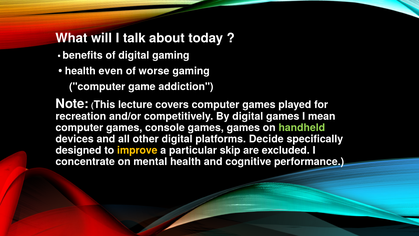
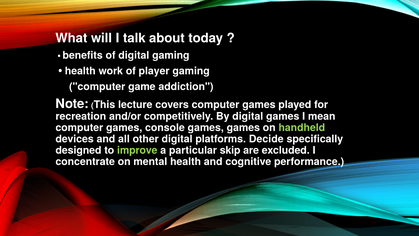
even: even -> work (111, 71)
worse: worse -> player (154, 71)
improve colour: yellow -> light green (137, 150)
